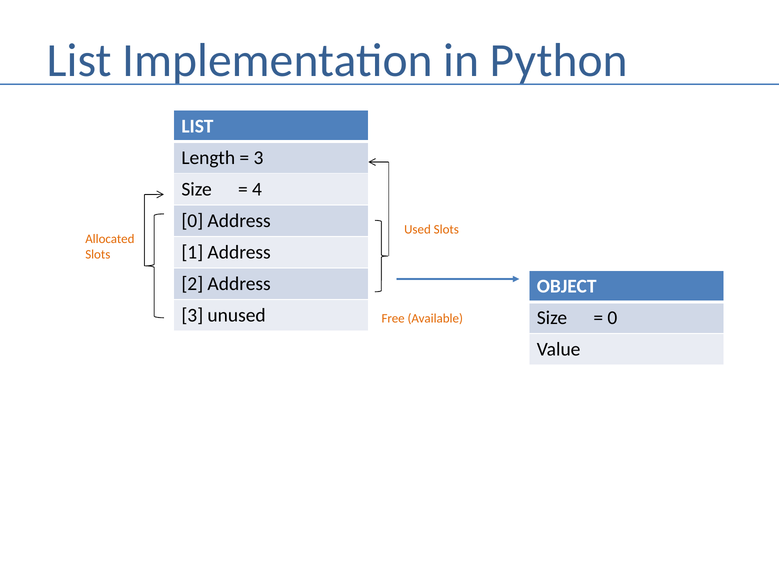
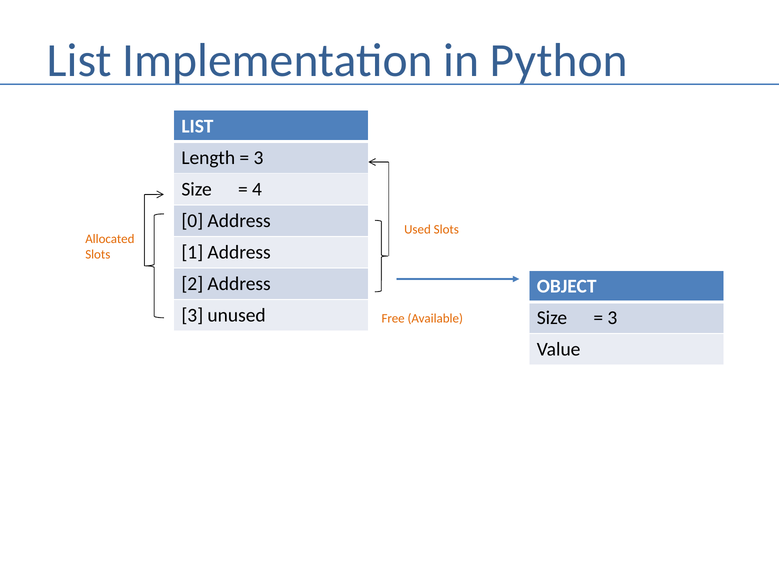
0: 0 -> 3 (612, 318)
